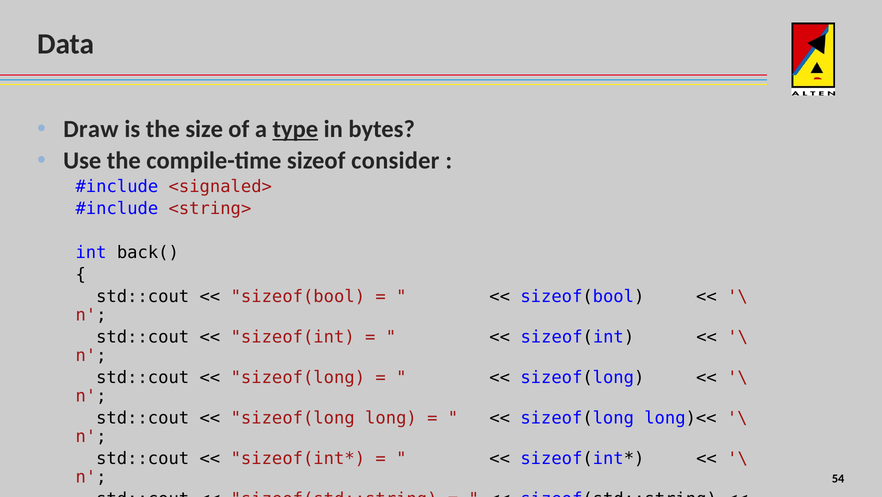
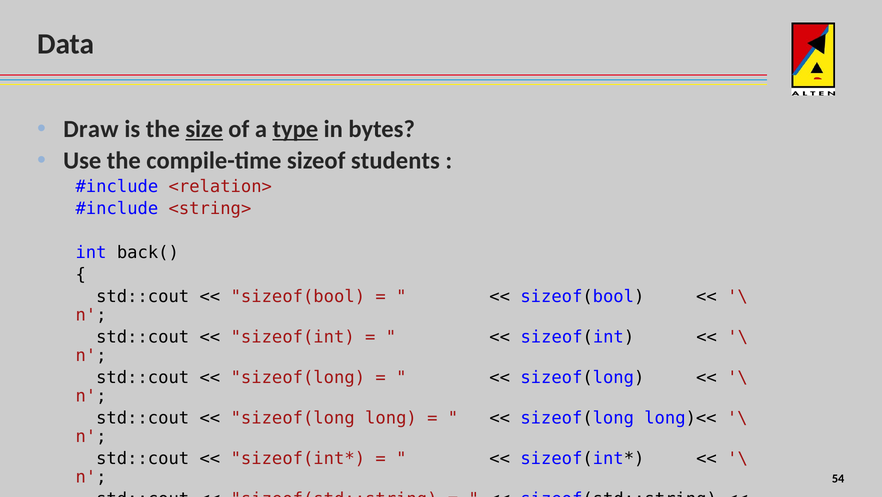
size underline: none -> present (204, 129)
consider: consider -> students (395, 160)
<signaled>: <signaled> -> <relation> (220, 186)
